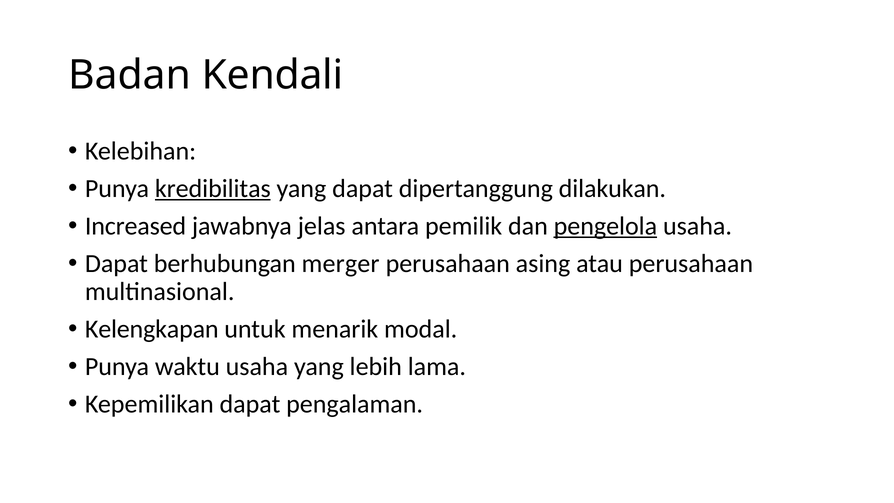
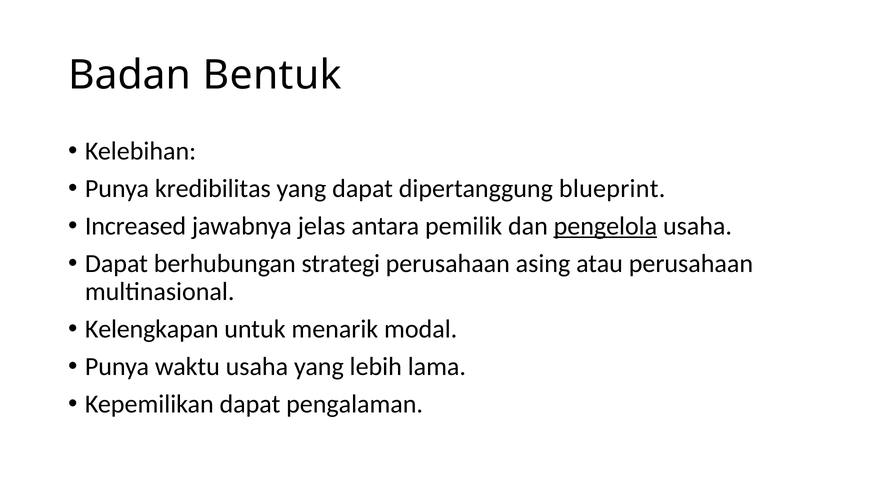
Kendali: Kendali -> Bentuk (272, 75)
kredibilitas underline: present -> none (213, 189)
dilakukan: dilakukan -> blueprint (612, 189)
merger: merger -> strategi (341, 264)
